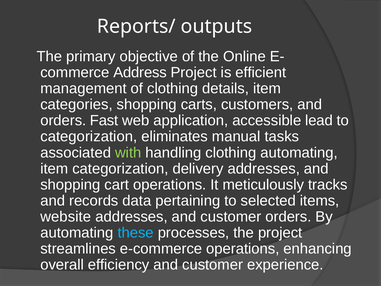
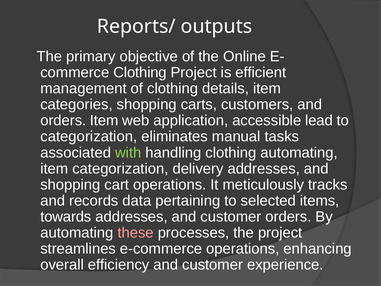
Address: Address -> Clothing (140, 72)
orders Fast: Fast -> Item (104, 120)
website: website -> towards (66, 217)
these colour: light blue -> pink (136, 233)
